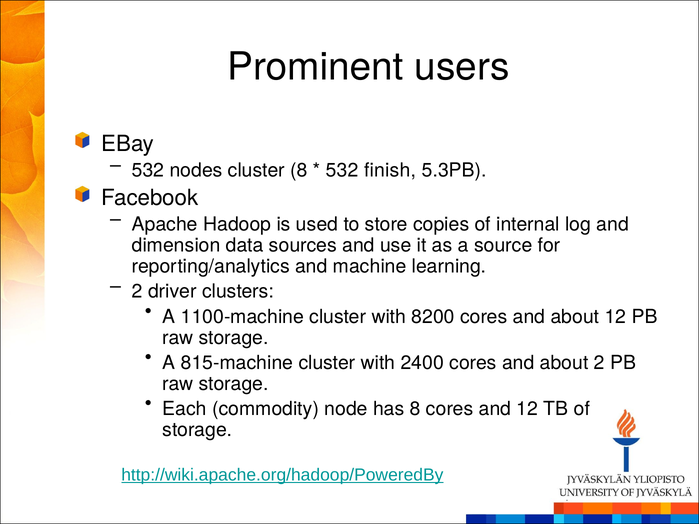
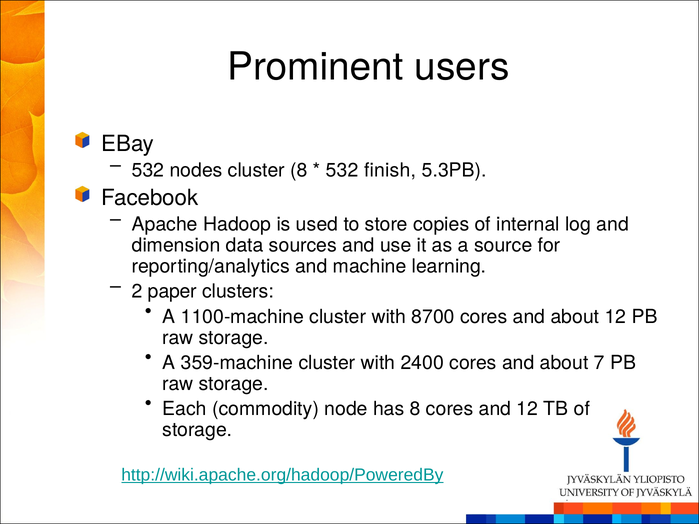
driver: driver -> paper (172, 292)
8200: 8200 -> 8700 (433, 317)
815-machine: 815-machine -> 359-machine (237, 363)
about 2: 2 -> 7 (599, 363)
